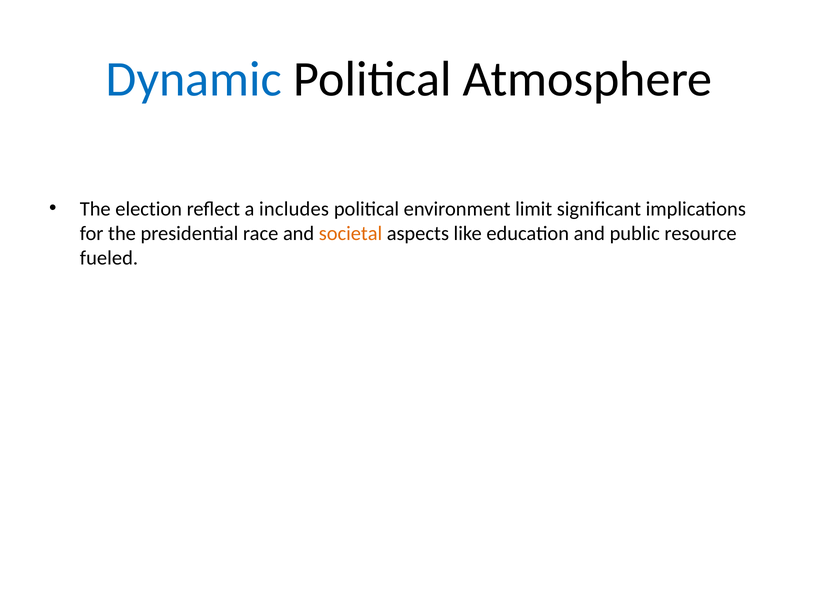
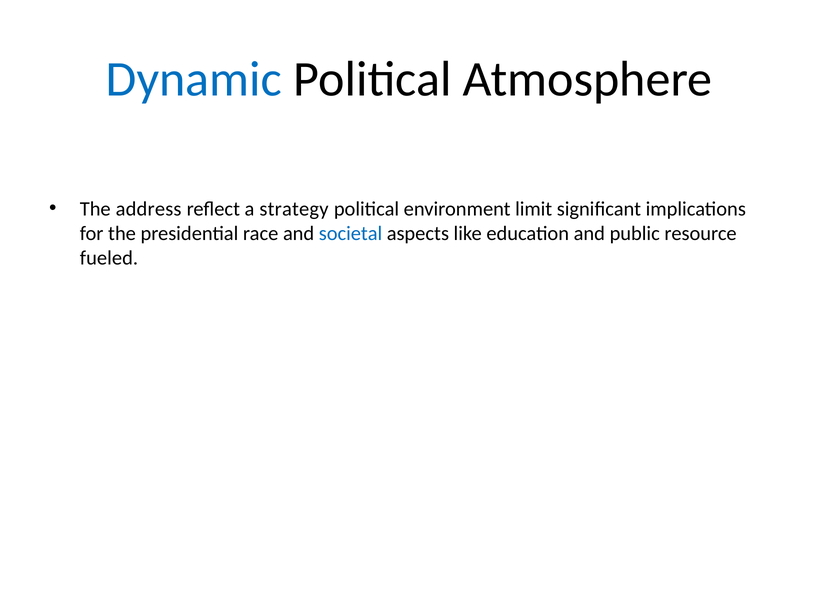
election: election -> address (149, 209)
includes: includes -> strategy (294, 209)
societal colour: orange -> blue (351, 233)
